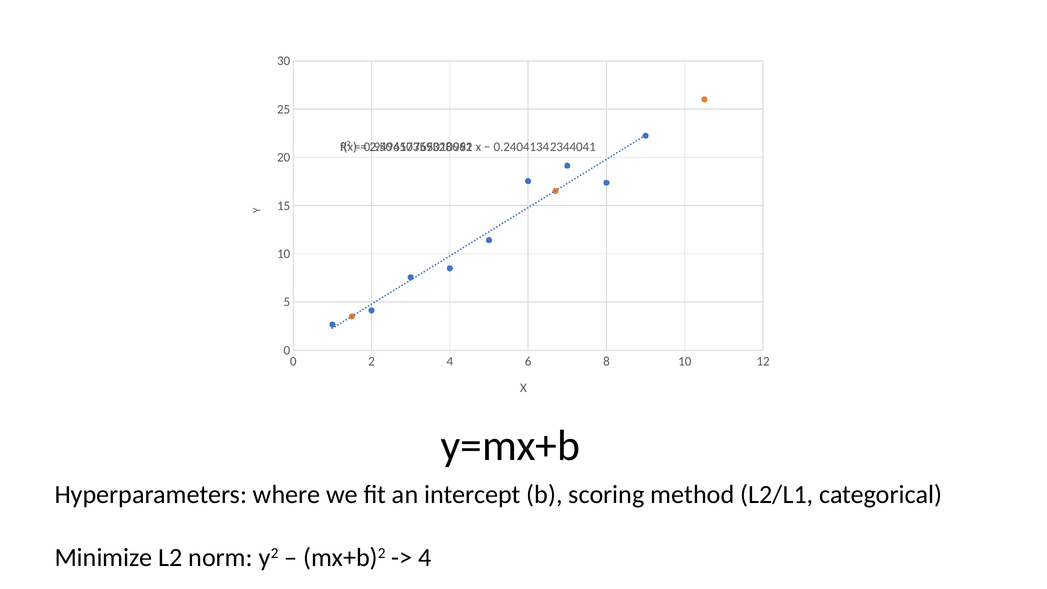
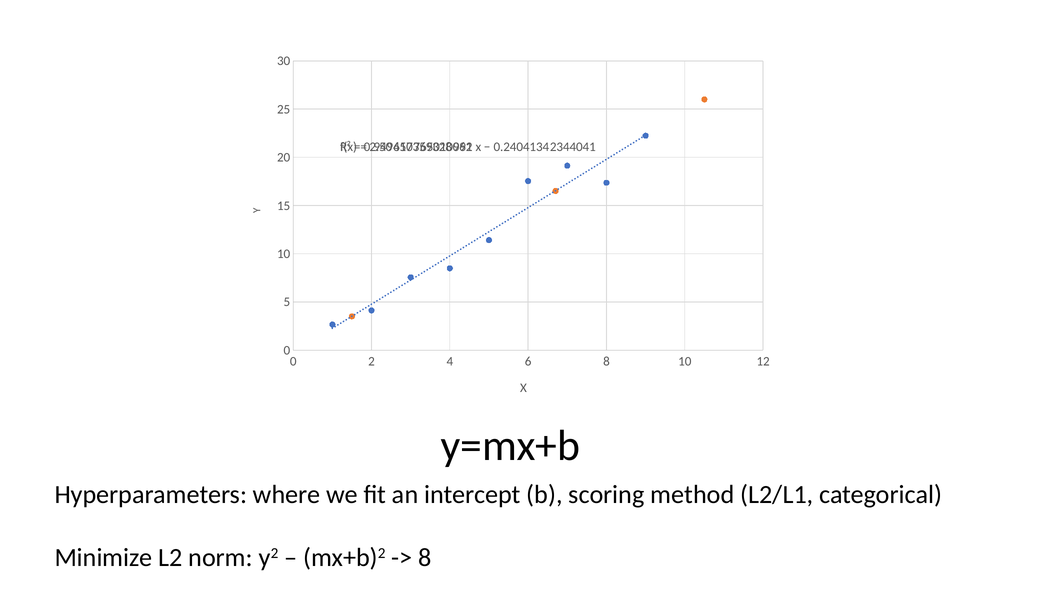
4: 4 -> 8 (425, 558)
